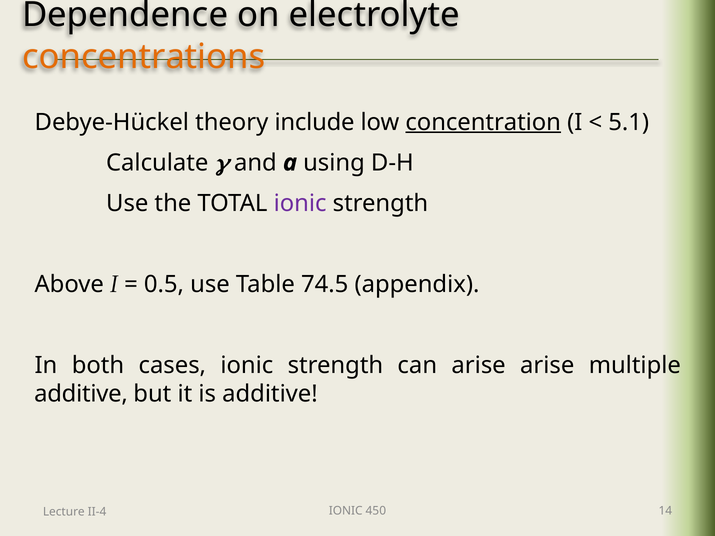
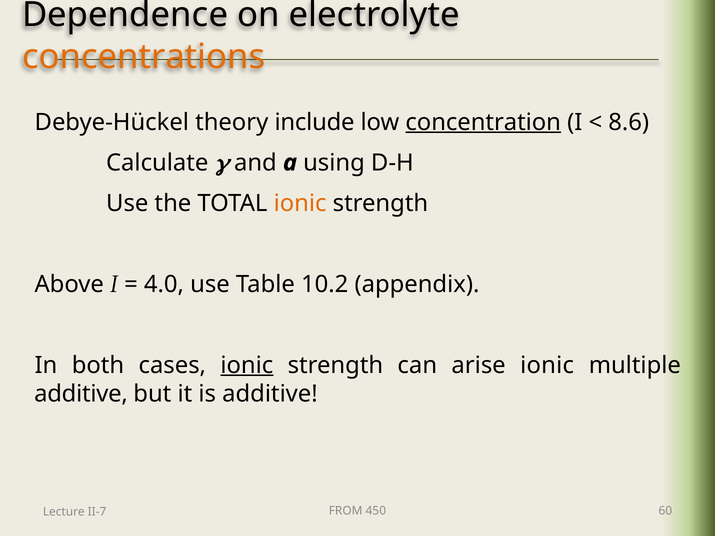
5.1: 5.1 -> 8.6 (629, 122)
ionic colour: purple -> orange (300, 203)
0.5: 0.5 -> 4.0 (164, 284)
74.5: 74.5 -> 10.2 (325, 284)
ionic underline: none -> present (247, 365)
arise arise: arise -> ionic (547, 365)
IONIC: IONIC -> FROM (346, 511)
14: 14 -> 60 (665, 511)
II-4: II-4 -> II-7 (97, 512)
